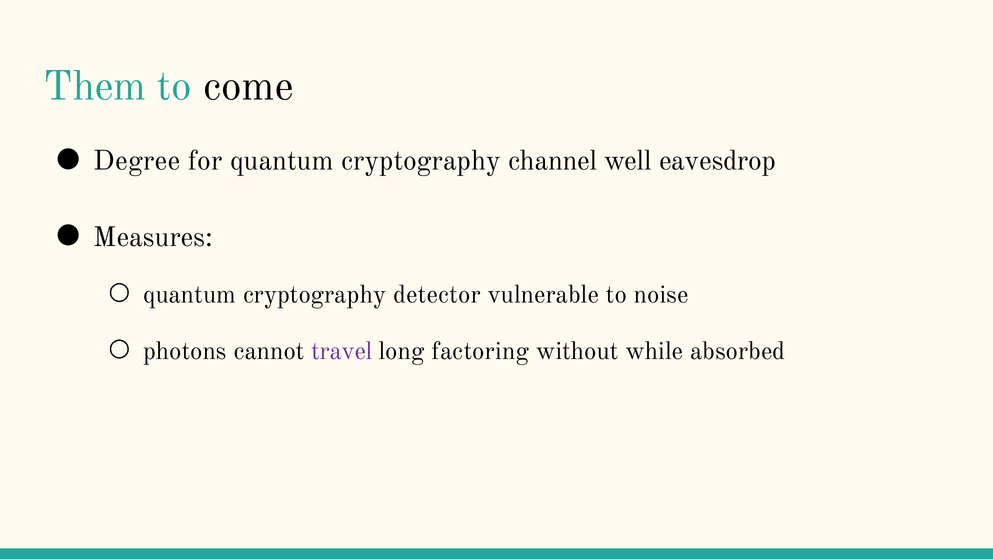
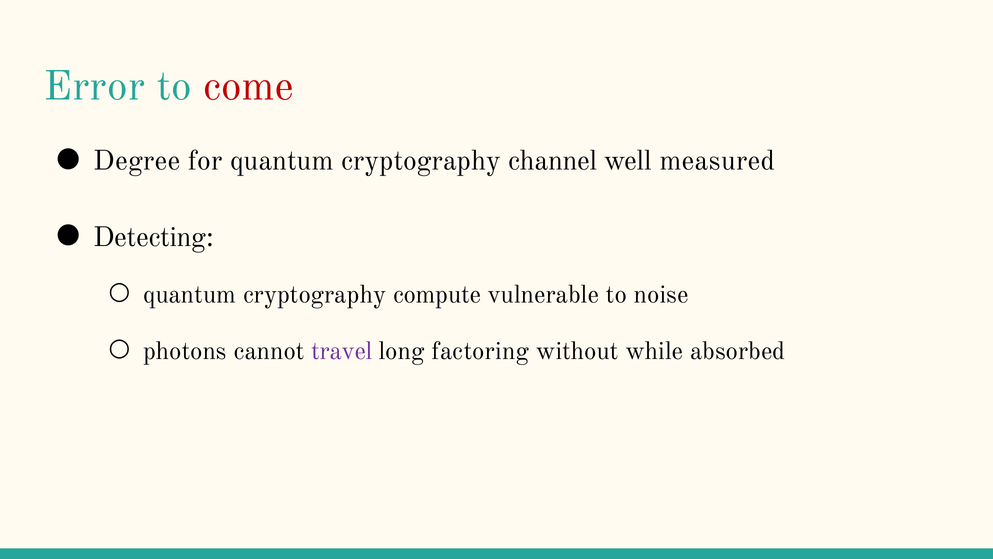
Them: Them -> Error (94, 86)
come colour: black -> red (249, 86)
eavesdrop: eavesdrop -> measured (717, 161)
Measures: Measures -> Detecting (153, 237)
detector: detector -> compute (437, 295)
